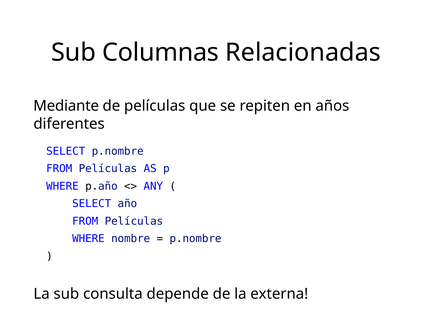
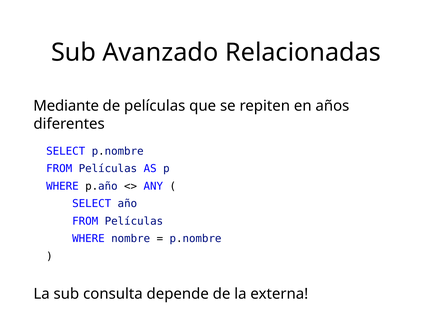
Columnas: Columnas -> Avanzado (160, 52)
